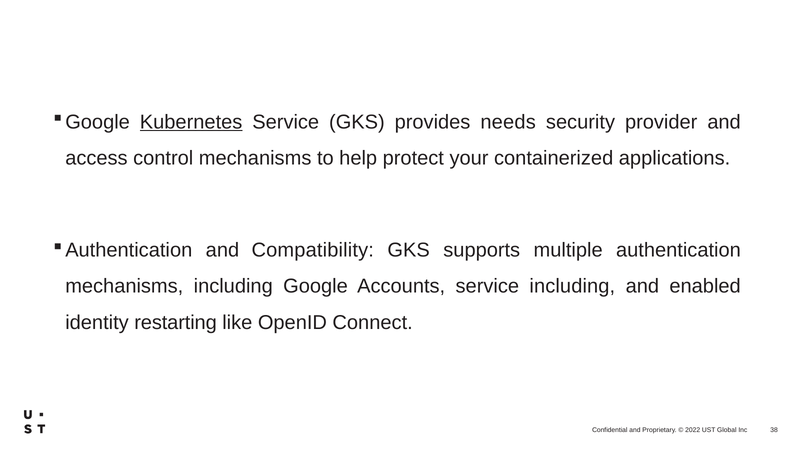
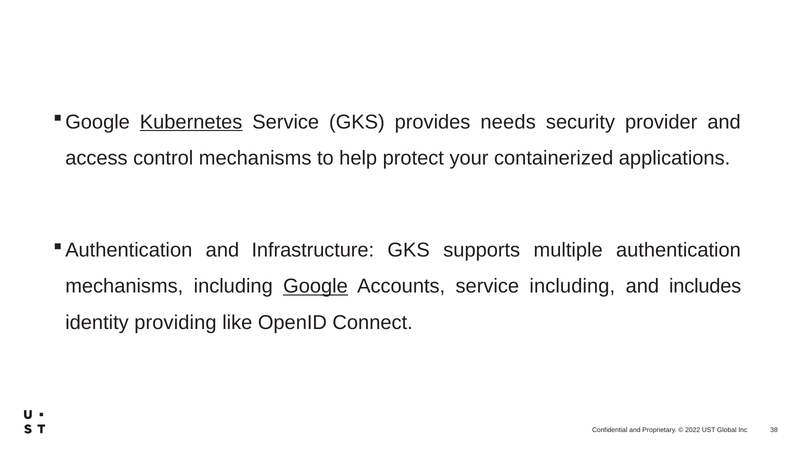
Compatibility: Compatibility -> Infrastructure (313, 250)
Google underline: none -> present (316, 286)
enabled: enabled -> includes (705, 286)
restarting: restarting -> providing (175, 322)
